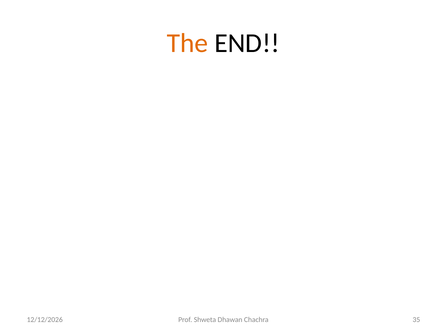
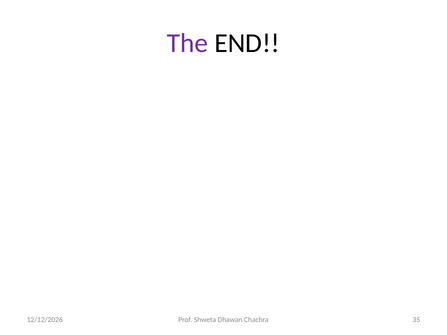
The colour: orange -> purple (188, 43)
